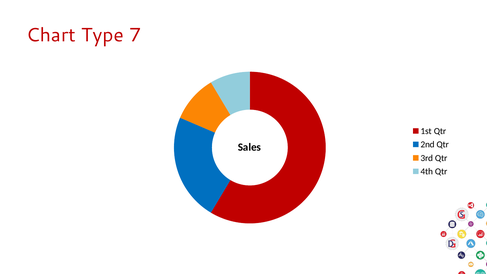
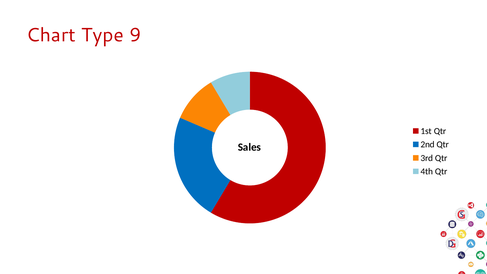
7: 7 -> 9 (135, 35)
